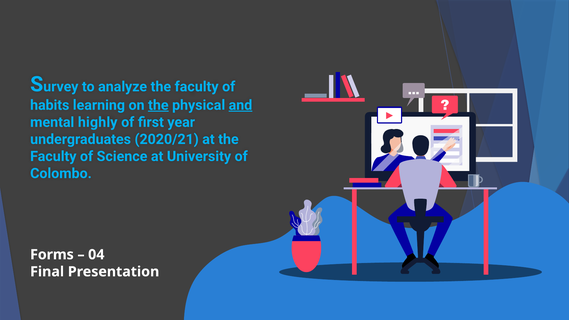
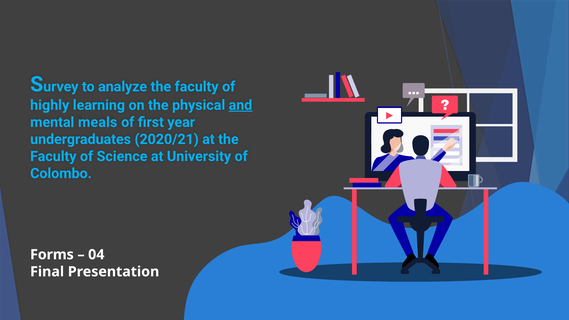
habits: habits -> highly (50, 105)
the underline: present -> none (158, 105)
highly: highly -> meals (98, 122)
